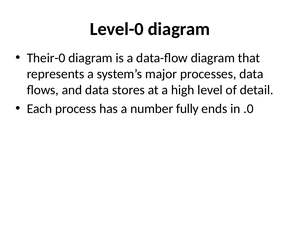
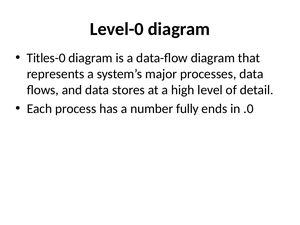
Their-0: Their-0 -> Titles-0 (46, 58)
